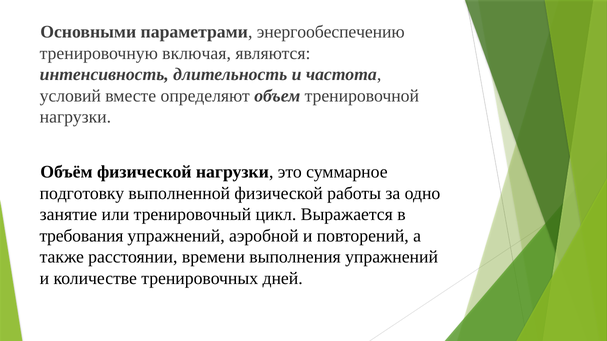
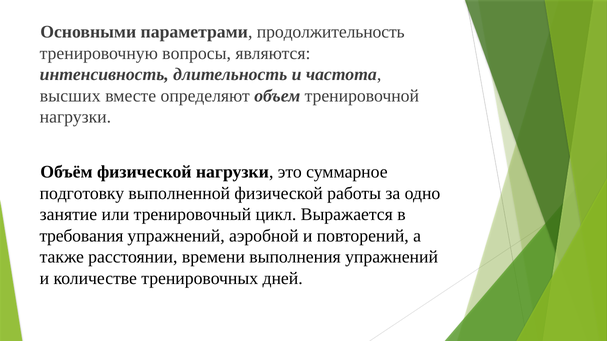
энергообеспечению: энергообеспечению -> продолжительность (331, 32)
включая: включая -> вопросы (197, 53)
условий: условий -> высших (70, 96)
